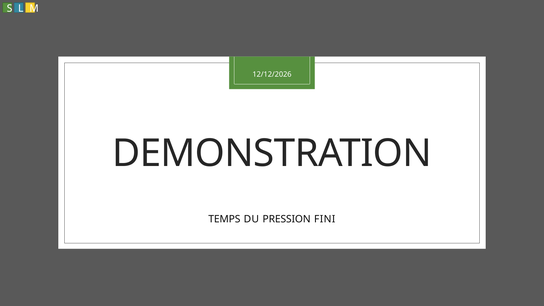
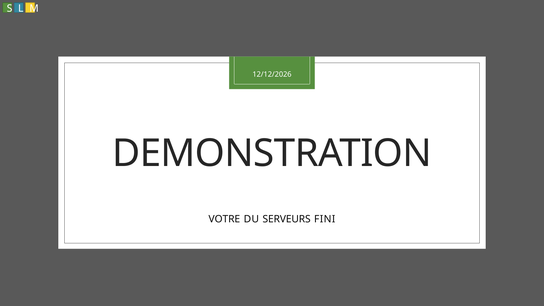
TEMPS: TEMPS -> VOTRE (224, 219)
PRESSION: PRESSION -> SERVEURS (287, 219)
